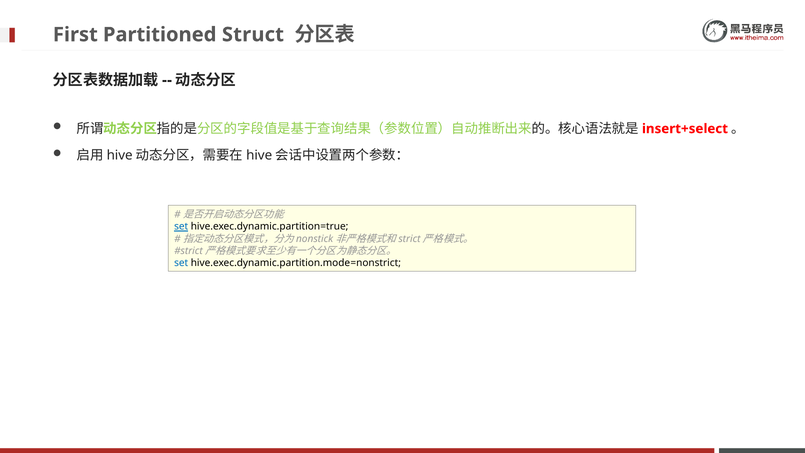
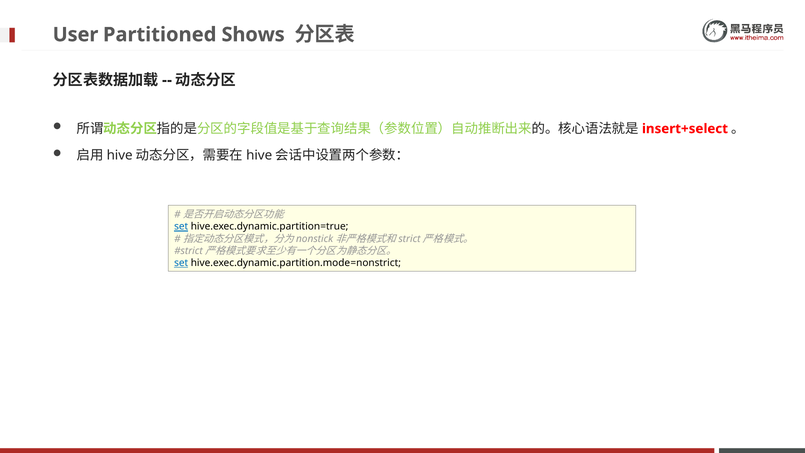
First: First -> User (75, 35)
Struct: Struct -> Shows (253, 35)
set underline: none -> present (181, 263)
